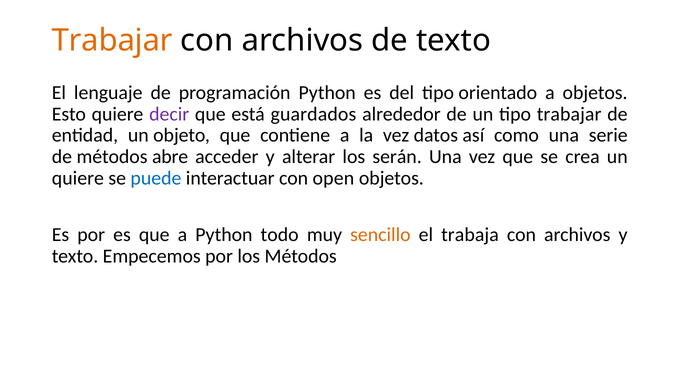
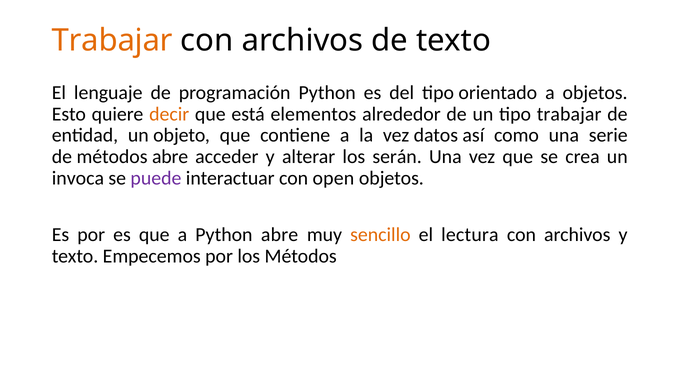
decir colour: purple -> orange (169, 114)
guardados: guardados -> elementos (313, 114)
quiere: quiere -> invoca (78, 178)
puede colour: blue -> purple (156, 178)
Python todo: todo -> abre (280, 235)
trabaja: trabaja -> lectura (470, 235)
